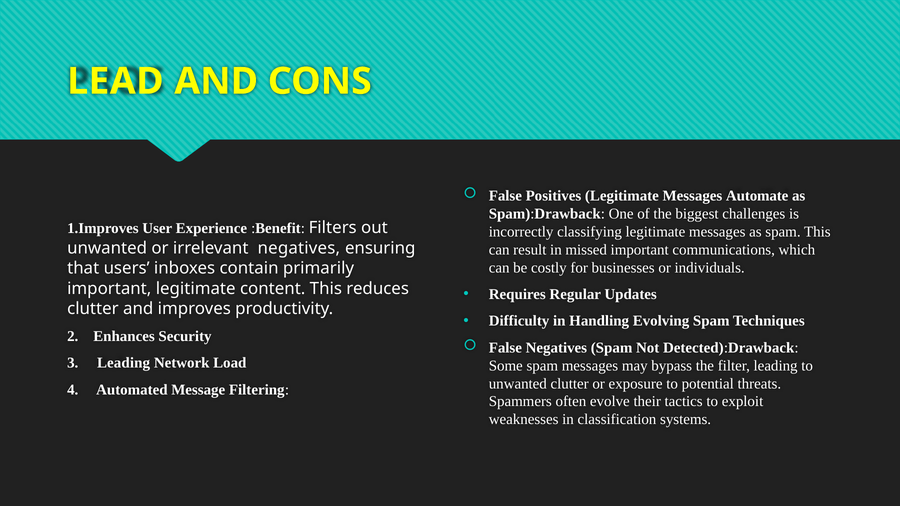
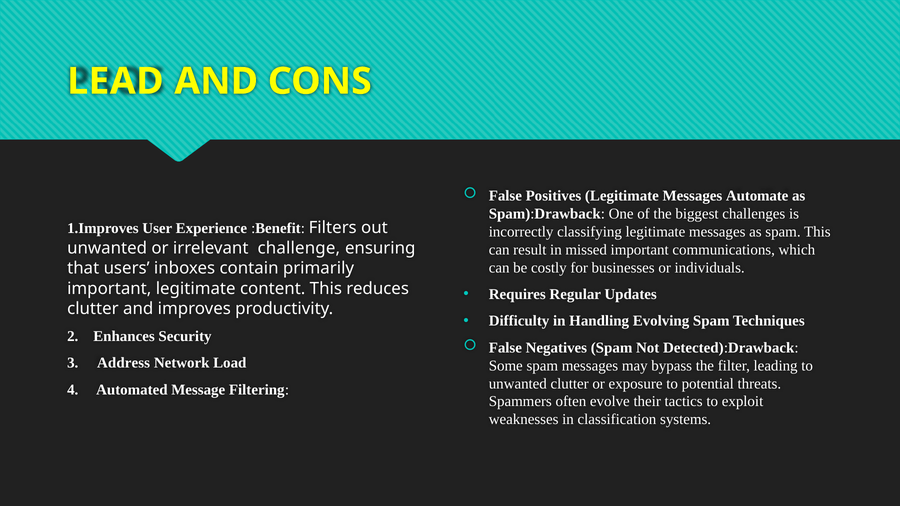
irrelevant negatives: negatives -> challenge (299, 248)
3 Leading: Leading -> Address (124, 363)
